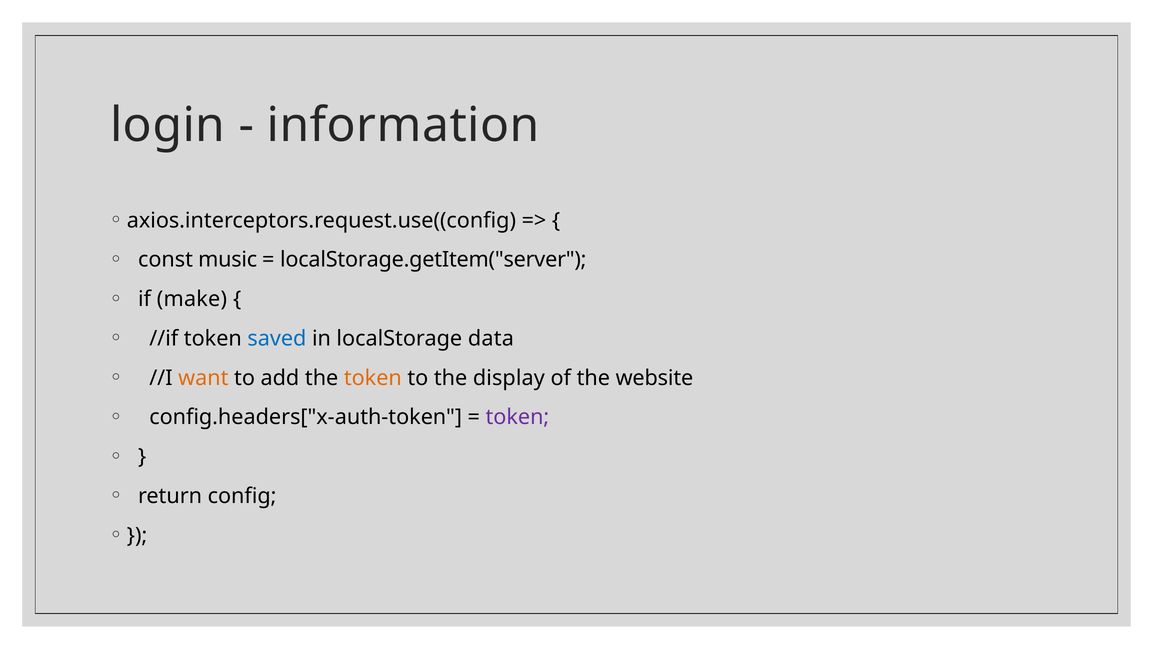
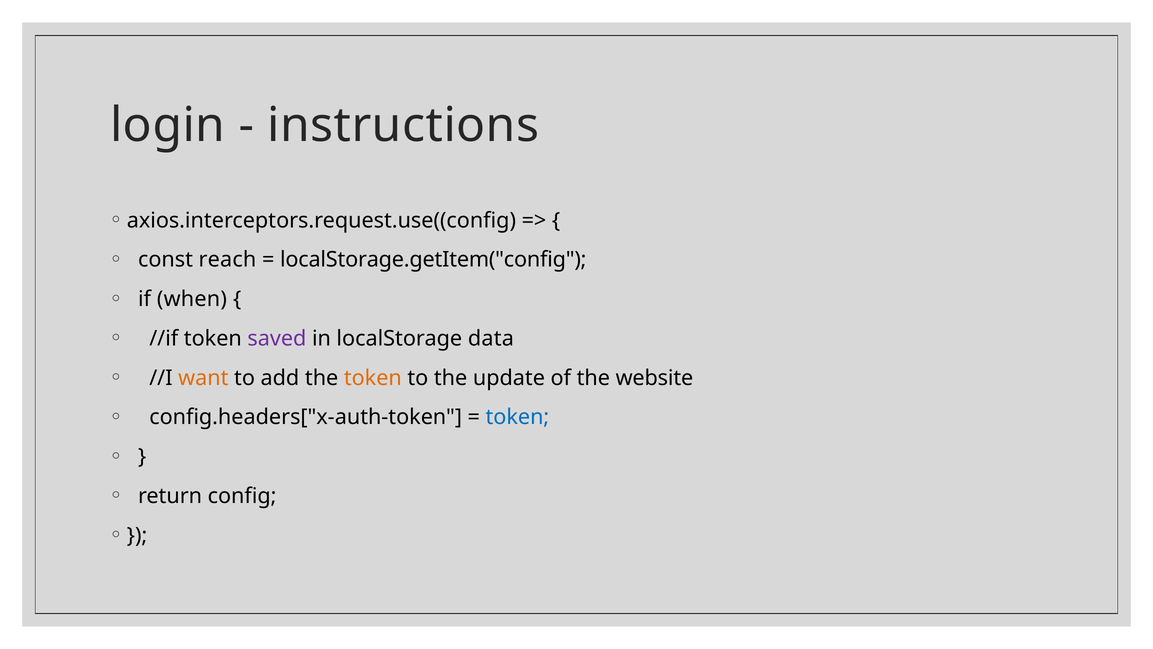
information: information -> instructions (403, 125)
music: music -> reach (227, 260)
localStorage.getItem("server: localStorage.getItem("server -> localStorage.getItem("config (433, 260)
make: make -> when (192, 299)
saved colour: blue -> purple (277, 338)
display: display -> update (509, 378)
token colour: purple -> blue (517, 417)
